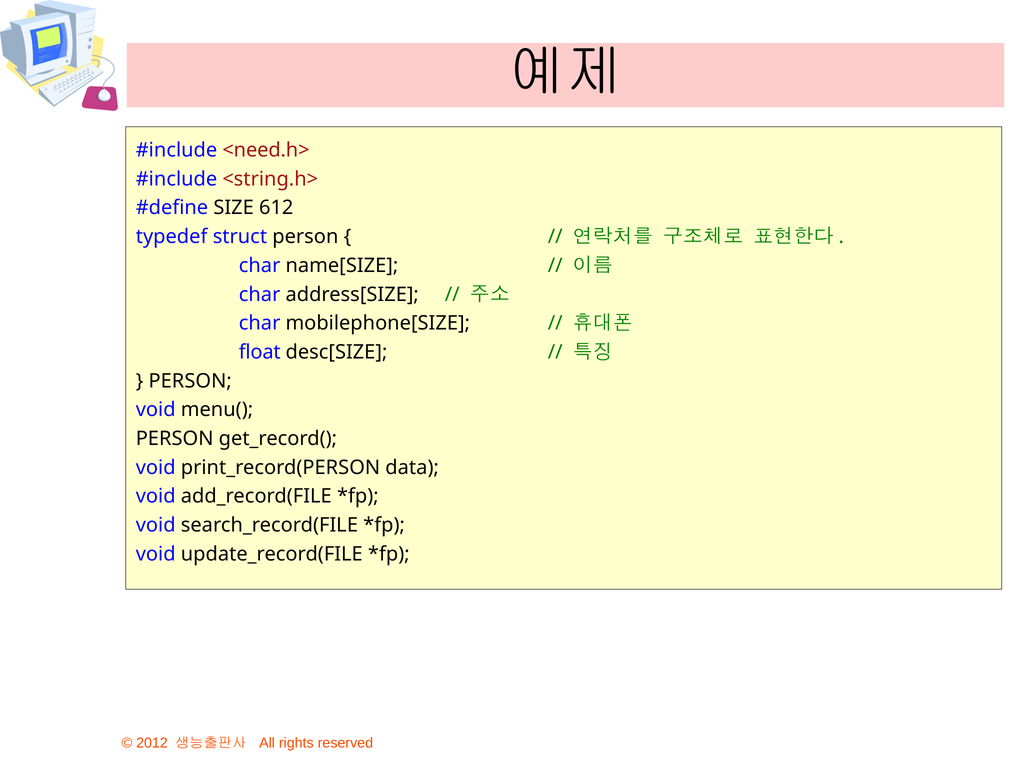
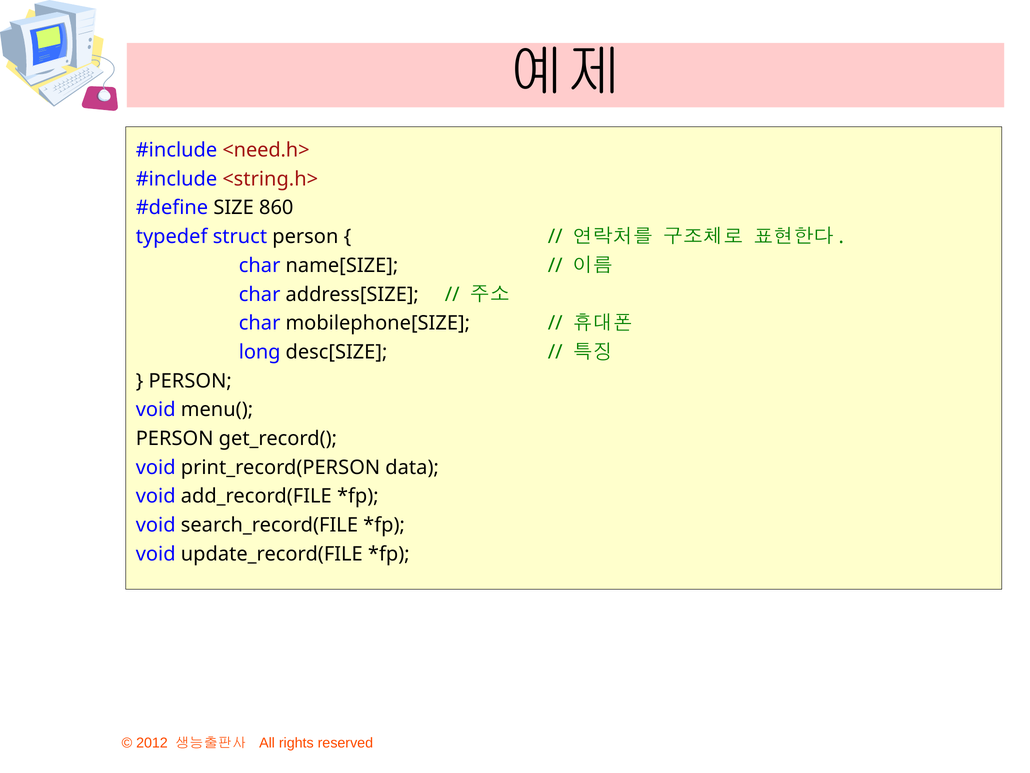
612: 612 -> 860 (276, 208)
float: float -> long (260, 352)
